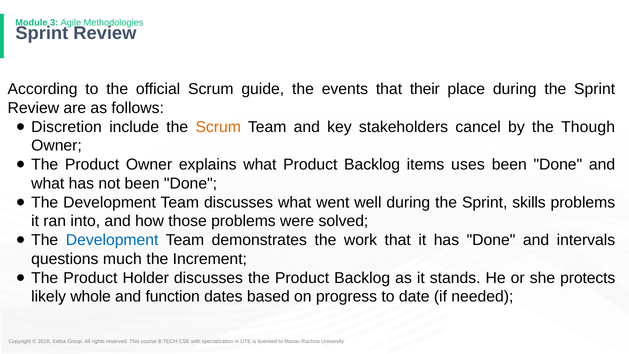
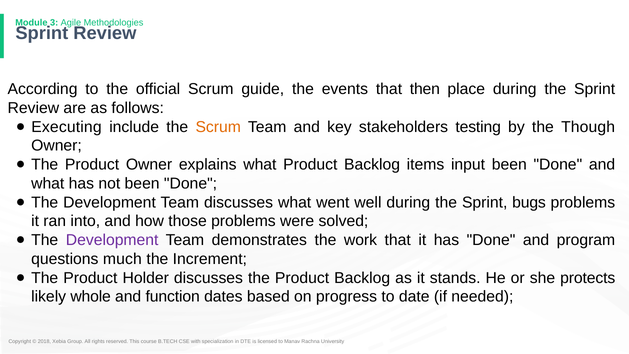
their: their -> then (425, 89)
Discretion: Discretion -> Executing (66, 127)
cancel: cancel -> testing (478, 127)
uses: uses -> input (468, 165)
skills: skills -> bugs (529, 202)
Development colour: blue -> purple (112, 240)
intervals: intervals -> program (586, 240)
